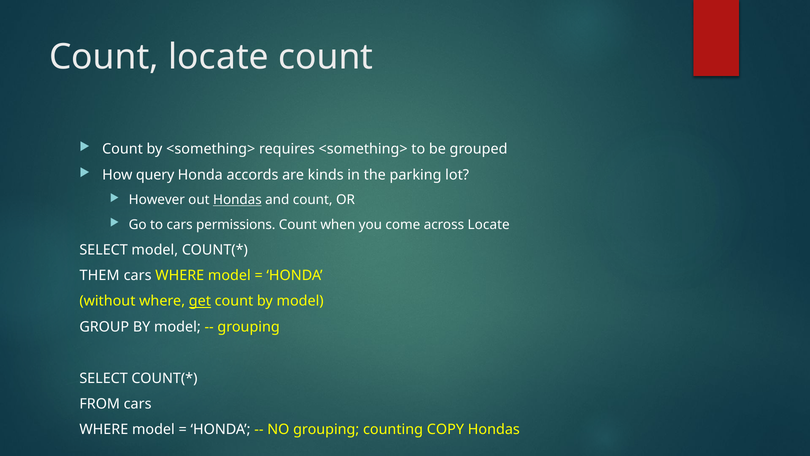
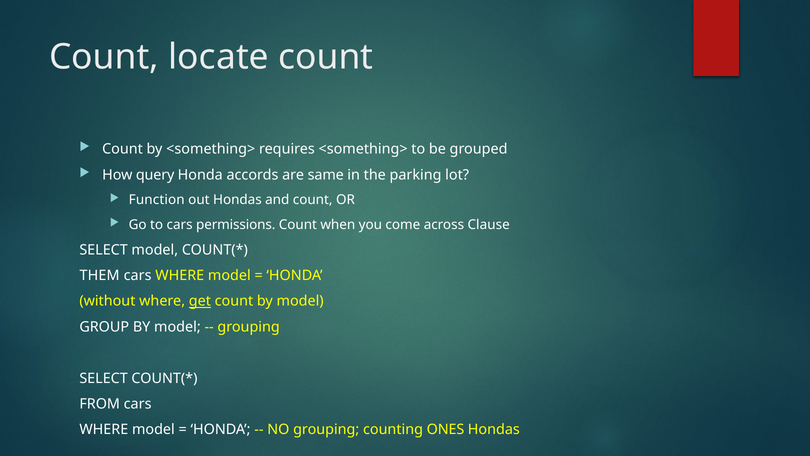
kinds: kinds -> same (326, 175)
However: However -> Function (157, 200)
Hondas underline: present -> none (237, 200)
across Locate: Locate -> Clause (489, 224)
COPY: COPY -> ONES (446, 429)
